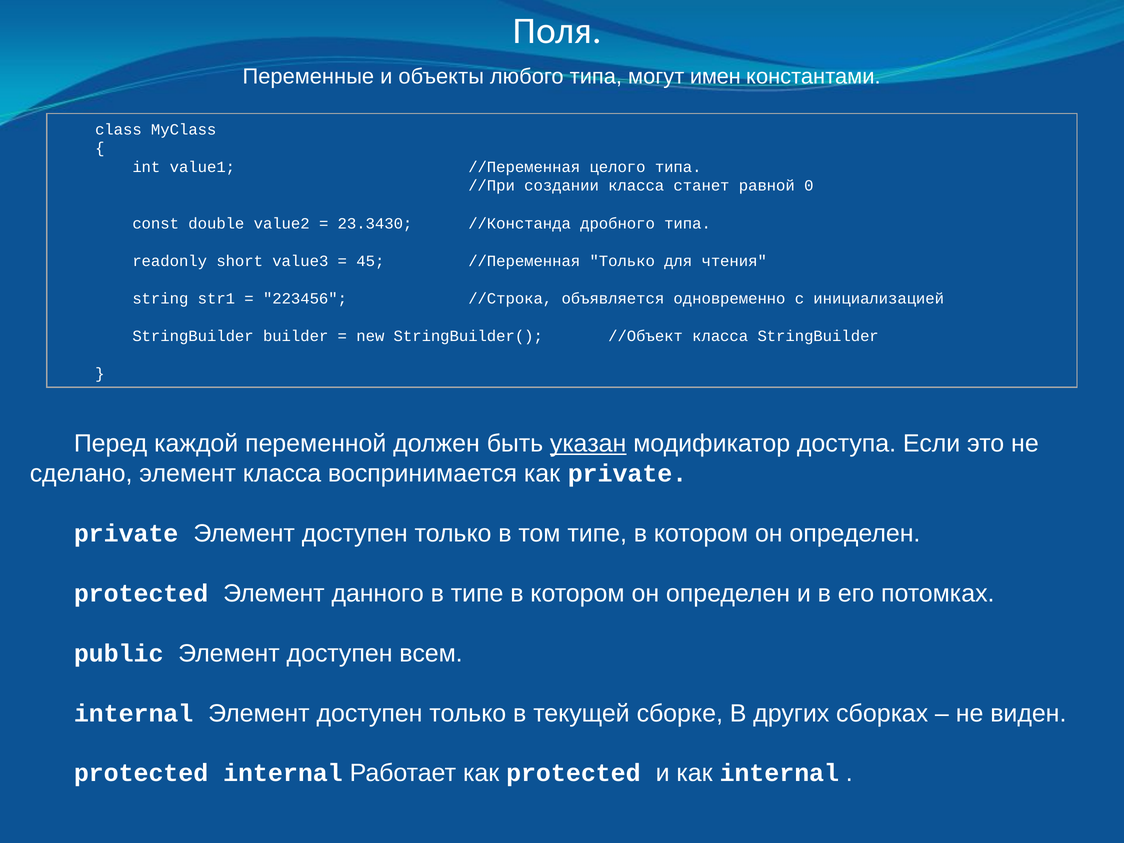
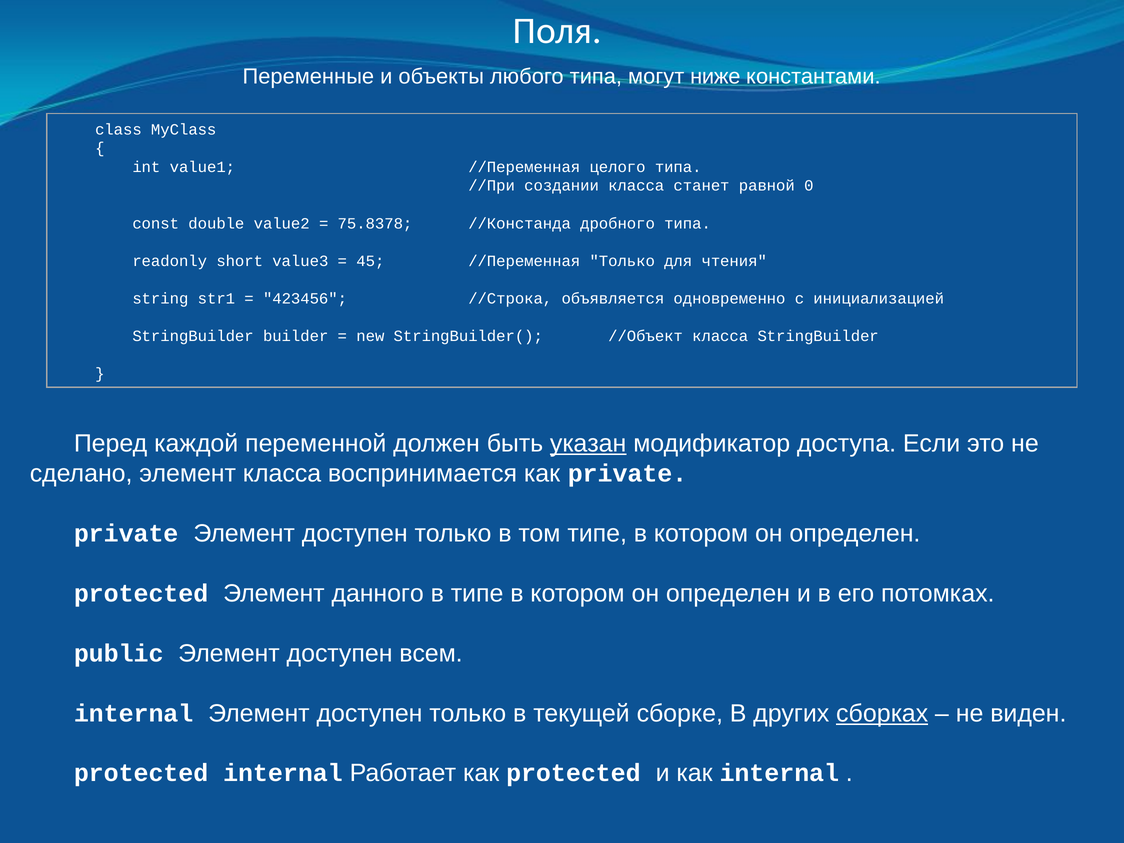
имен: имен -> ниже (715, 76)
23.3430: 23.3430 -> 75.8378 (375, 223)
223456: 223456 -> 423456 (305, 298)
сборках underline: none -> present (882, 713)
